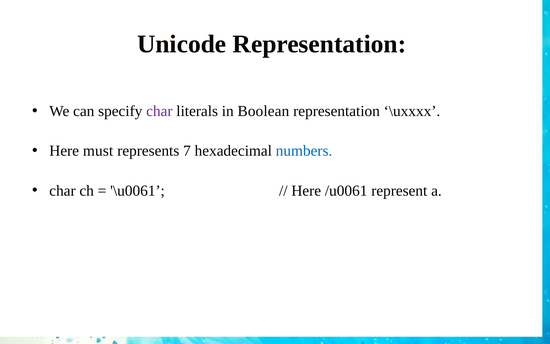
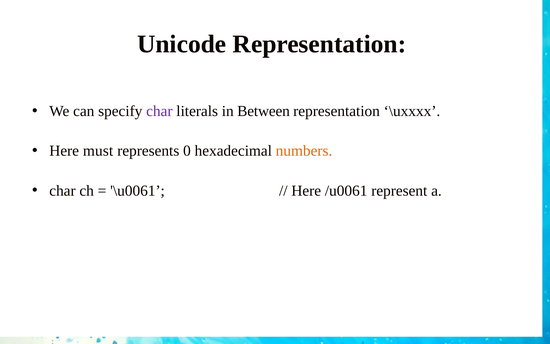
Boolean: Boolean -> Between (264, 111)
7: 7 -> 0 (187, 151)
numbers colour: blue -> orange (304, 151)
